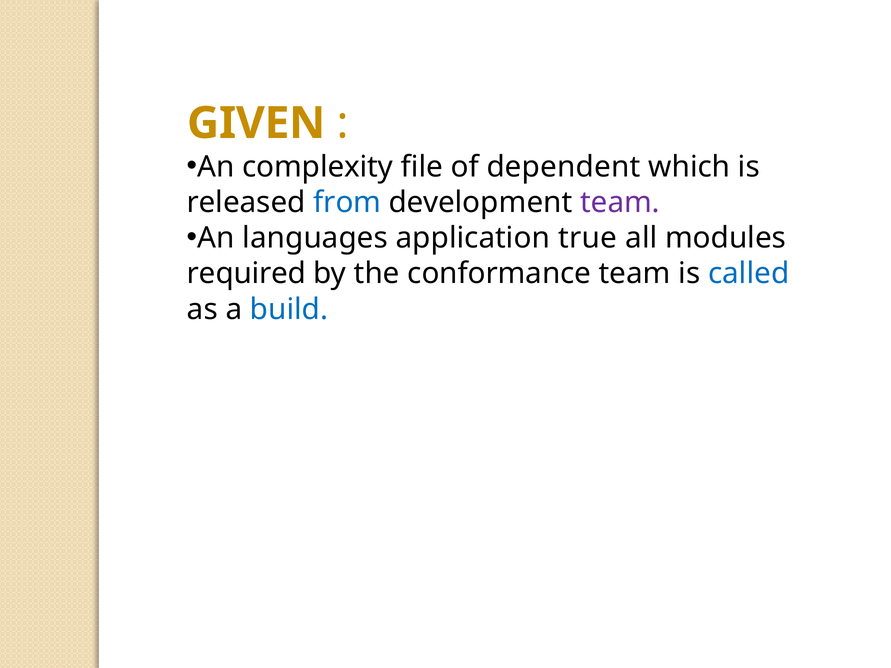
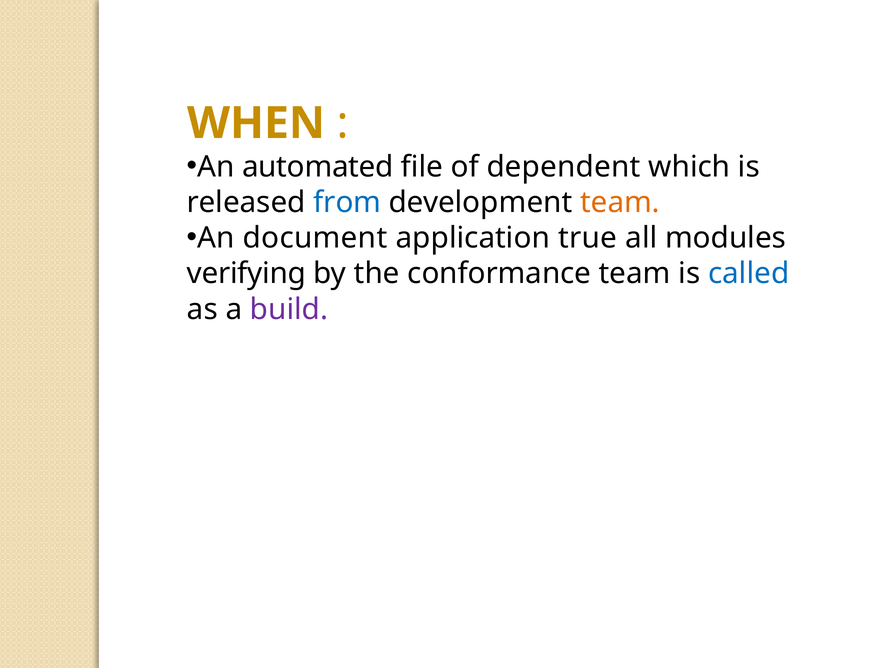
GIVEN: GIVEN -> WHEN (256, 123)
complexity: complexity -> automated (318, 167)
team colour: purple -> orange (620, 202)
languages: languages -> document (315, 238)
required: required -> verifying (246, 274)
build colour: blue -> purple (289, 309)
